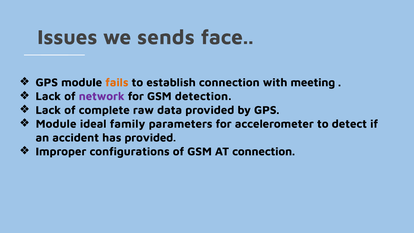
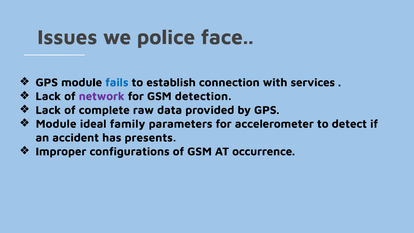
sends: sends -> police (166, 37)
fails colour: orange -> blue (117, 82)
meeting: meeting -> services (313, 82)
has provided: provided -> presents (150, 138)
AT connection: connection -> occurrence (264, 151)
